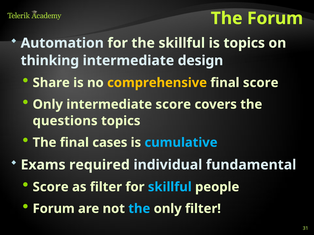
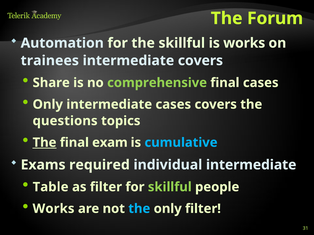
is topics: topics -> works (244, 43)
thinking: thinking -> trainees (50, 61)
intermediate design: design -> covers (200, 61)
comprehensive colour: yellow -> light green (157, 83)
final score: score -> cases (261, 83)
intermediate score: score -> cases (173, 105)
The underline: none -> present (44, 143)
cases: cases -> exam (110, 143)
individual fundamental: fundamental -> intermediate (251, 165)
Score: Score -> Table (51, 187)
skillful colour: light blue -> light green (170, 187)
Forum: Forum -> Works (54, 209)
